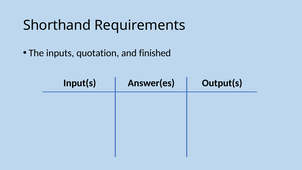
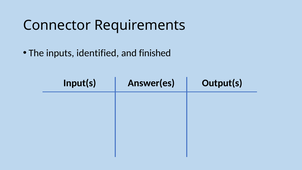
Shorthand: Shorthand -> Connector (57, 25)
quotation: quotation -> identified (98, 53)
